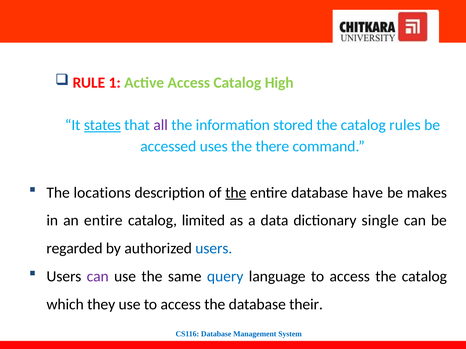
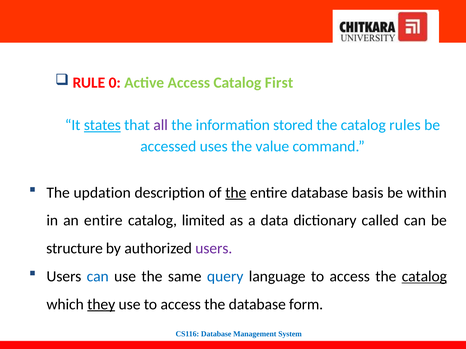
1: 1 -> 0 (115, 83)
High: High -> First (279, 83)
there: there -> value (272, 147)
locations: locations -> updation (102, 193)
have: have -> basis (368, 193)
makes: makes -> within (427, 193)
single: single -> called (380, 221)
regarded: regarded -> structure (75, 249)
users colour: blue -> purple (214, 249)
can colour: purple -> blue (98, 277)
catalog underline: none -> present (424, 277)
they underline: none -> present (101, 305)
their: their -> form (306, 305)
